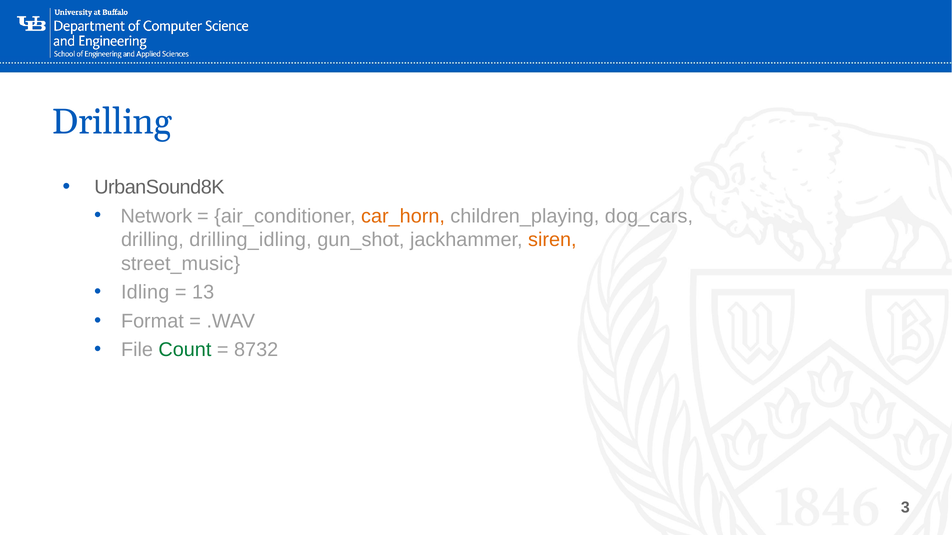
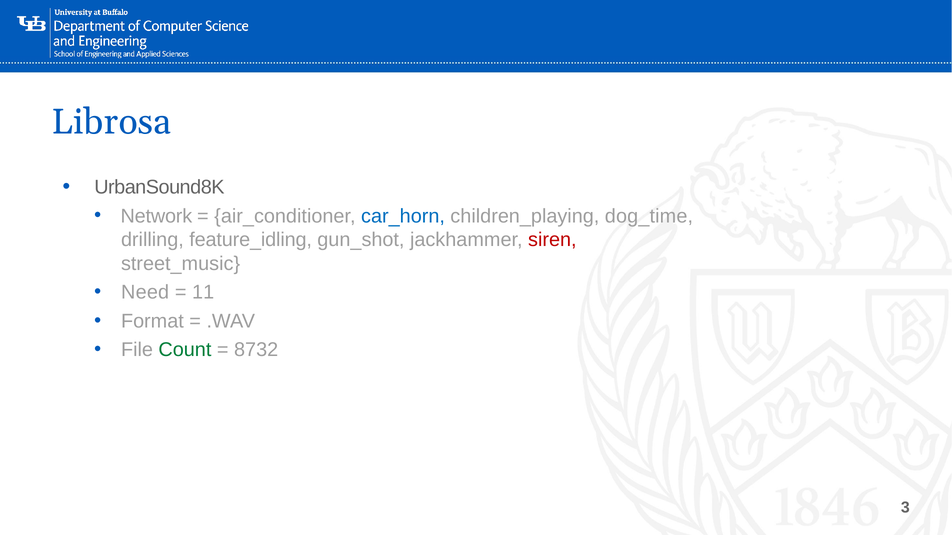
Drilling: Drilling -> Librosa (111, 122)
car_horn colour: orange -> blue (403, 216)
dog_cars: dog_cars -> dog_time (649, 216)
drilling_idling: drilling_idling -> feature_idling (251, 240)
siren colour: orange -> red (552, 240)
Idling: Idling -> Need (145, 293)
13: 13 -> 11 (203, 293)
